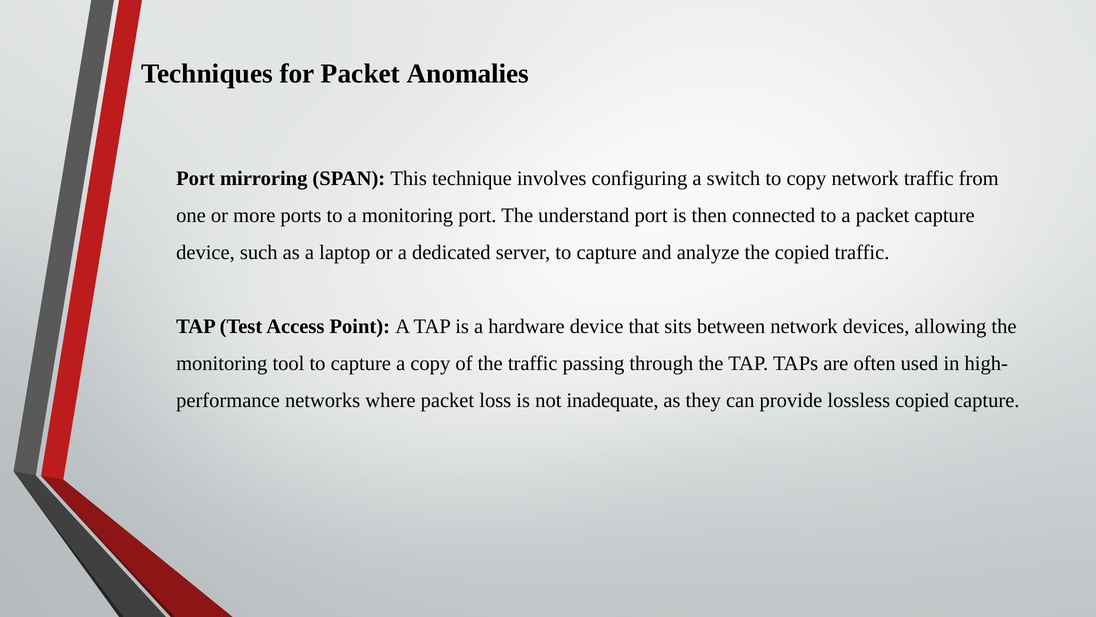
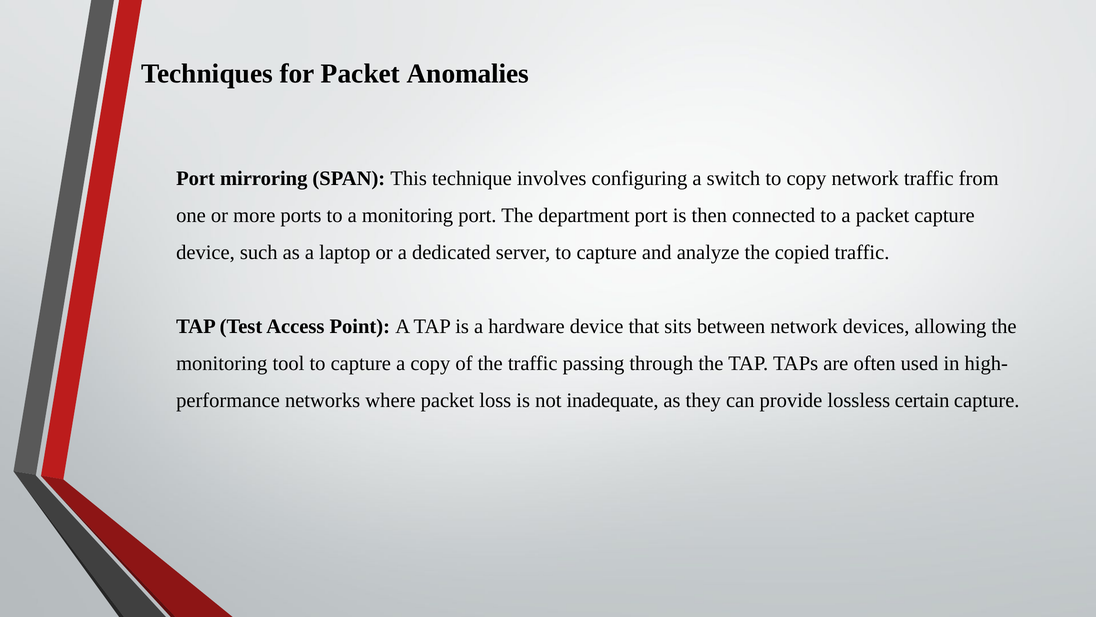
understand: understand -> department (584, 215)
lossless copied: copied -> certain (922, 400)
